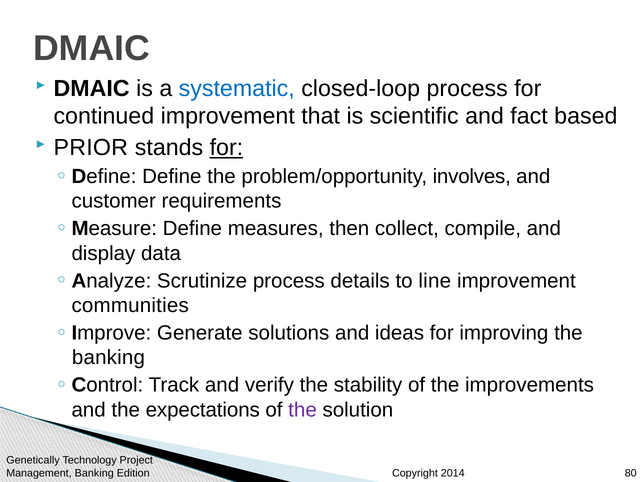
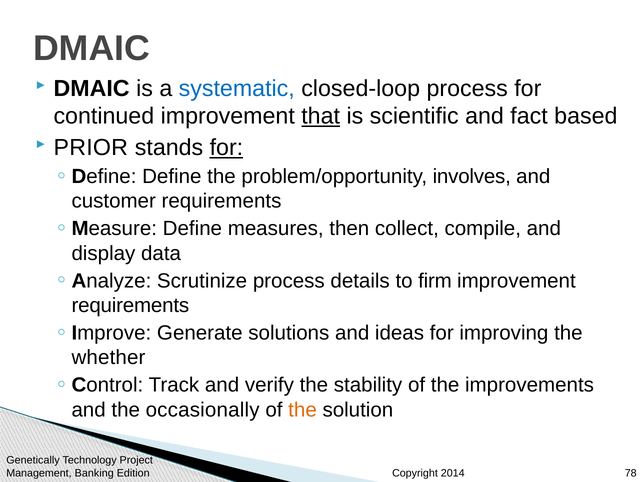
that underline: none -> present (321, 116)
line: line -> firm (435, 281)
communities: communities -> requirements (130, 306)
banking: banking -> whether (108, 358)
expectations: expectations -> occasionally (203, 410)
the colour: purple -> orange (303, 410)
80: 80 -> 78 (631, 473)
